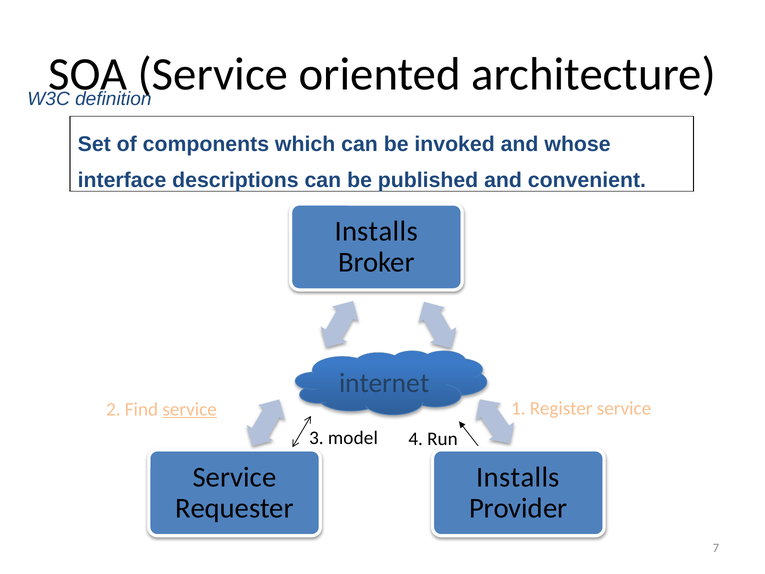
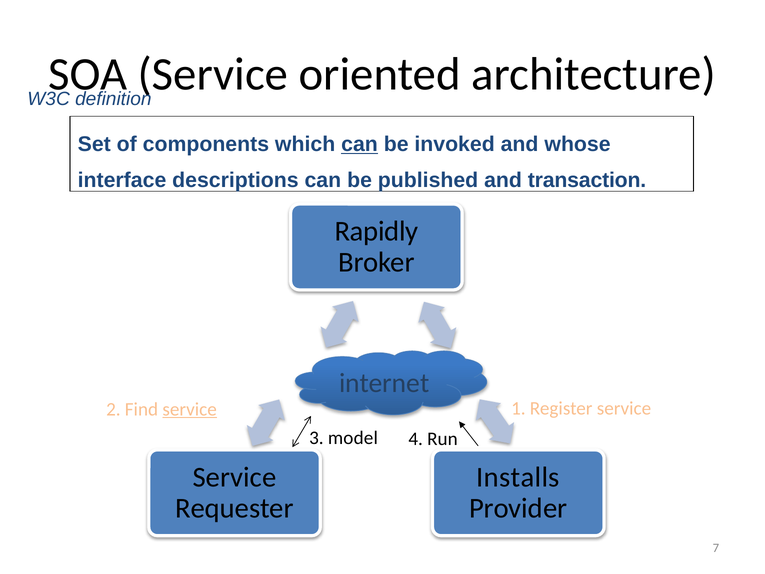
can underline: none -> present (360, 144)
convenient: convenient -> transaction (587, 180)
Installs: Installs -> Rapidly (376, 231)
